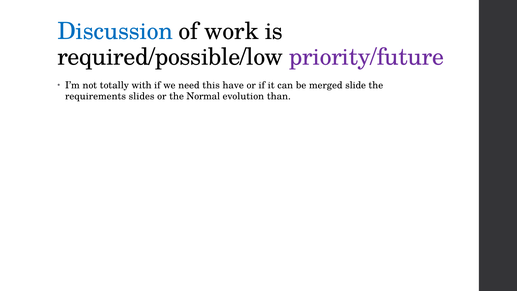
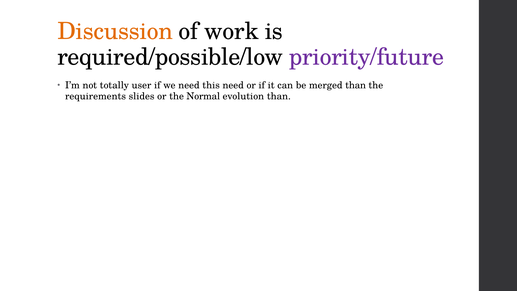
Discussion colour: blue -> orange (115, 31)
with: with -> user (141, 85)
this have: have -> need (233, 85)
merged slide: slide -> than (356, 85)
